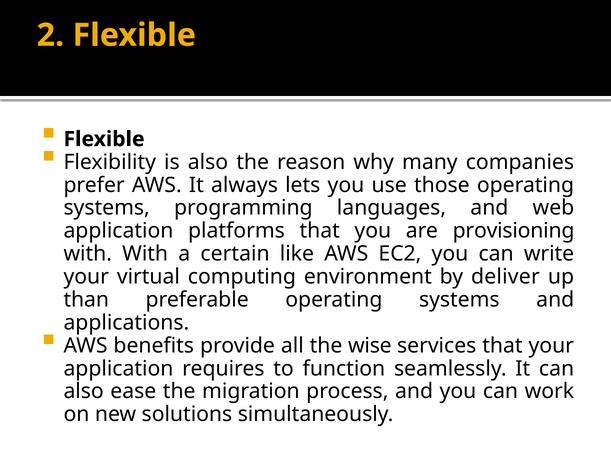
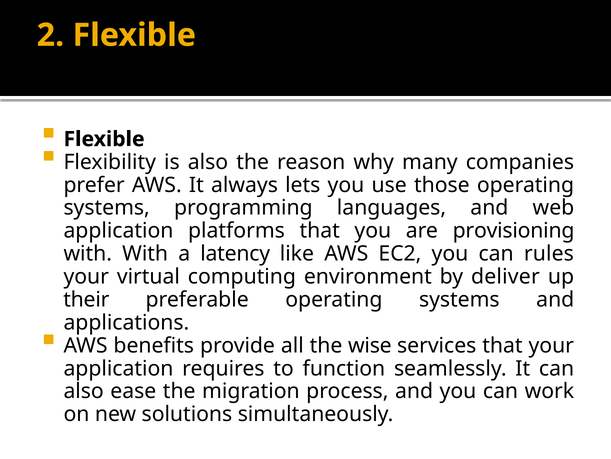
certain: certain -> latency (235, 253)
write: write -> rules (549, 253)
than: than -> their (86, 299)
